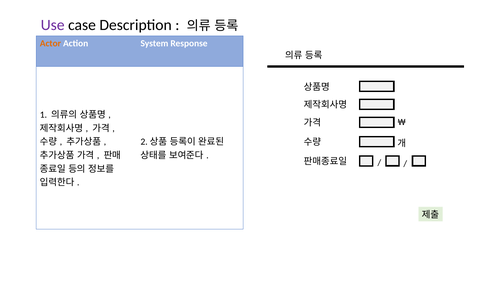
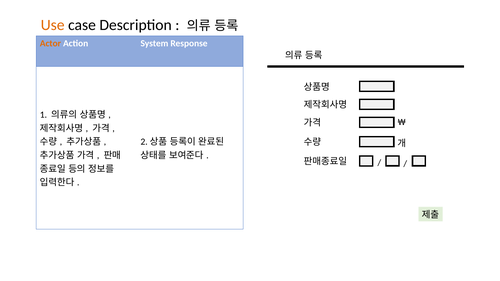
Use colour: purple -> orange (53, 25)
